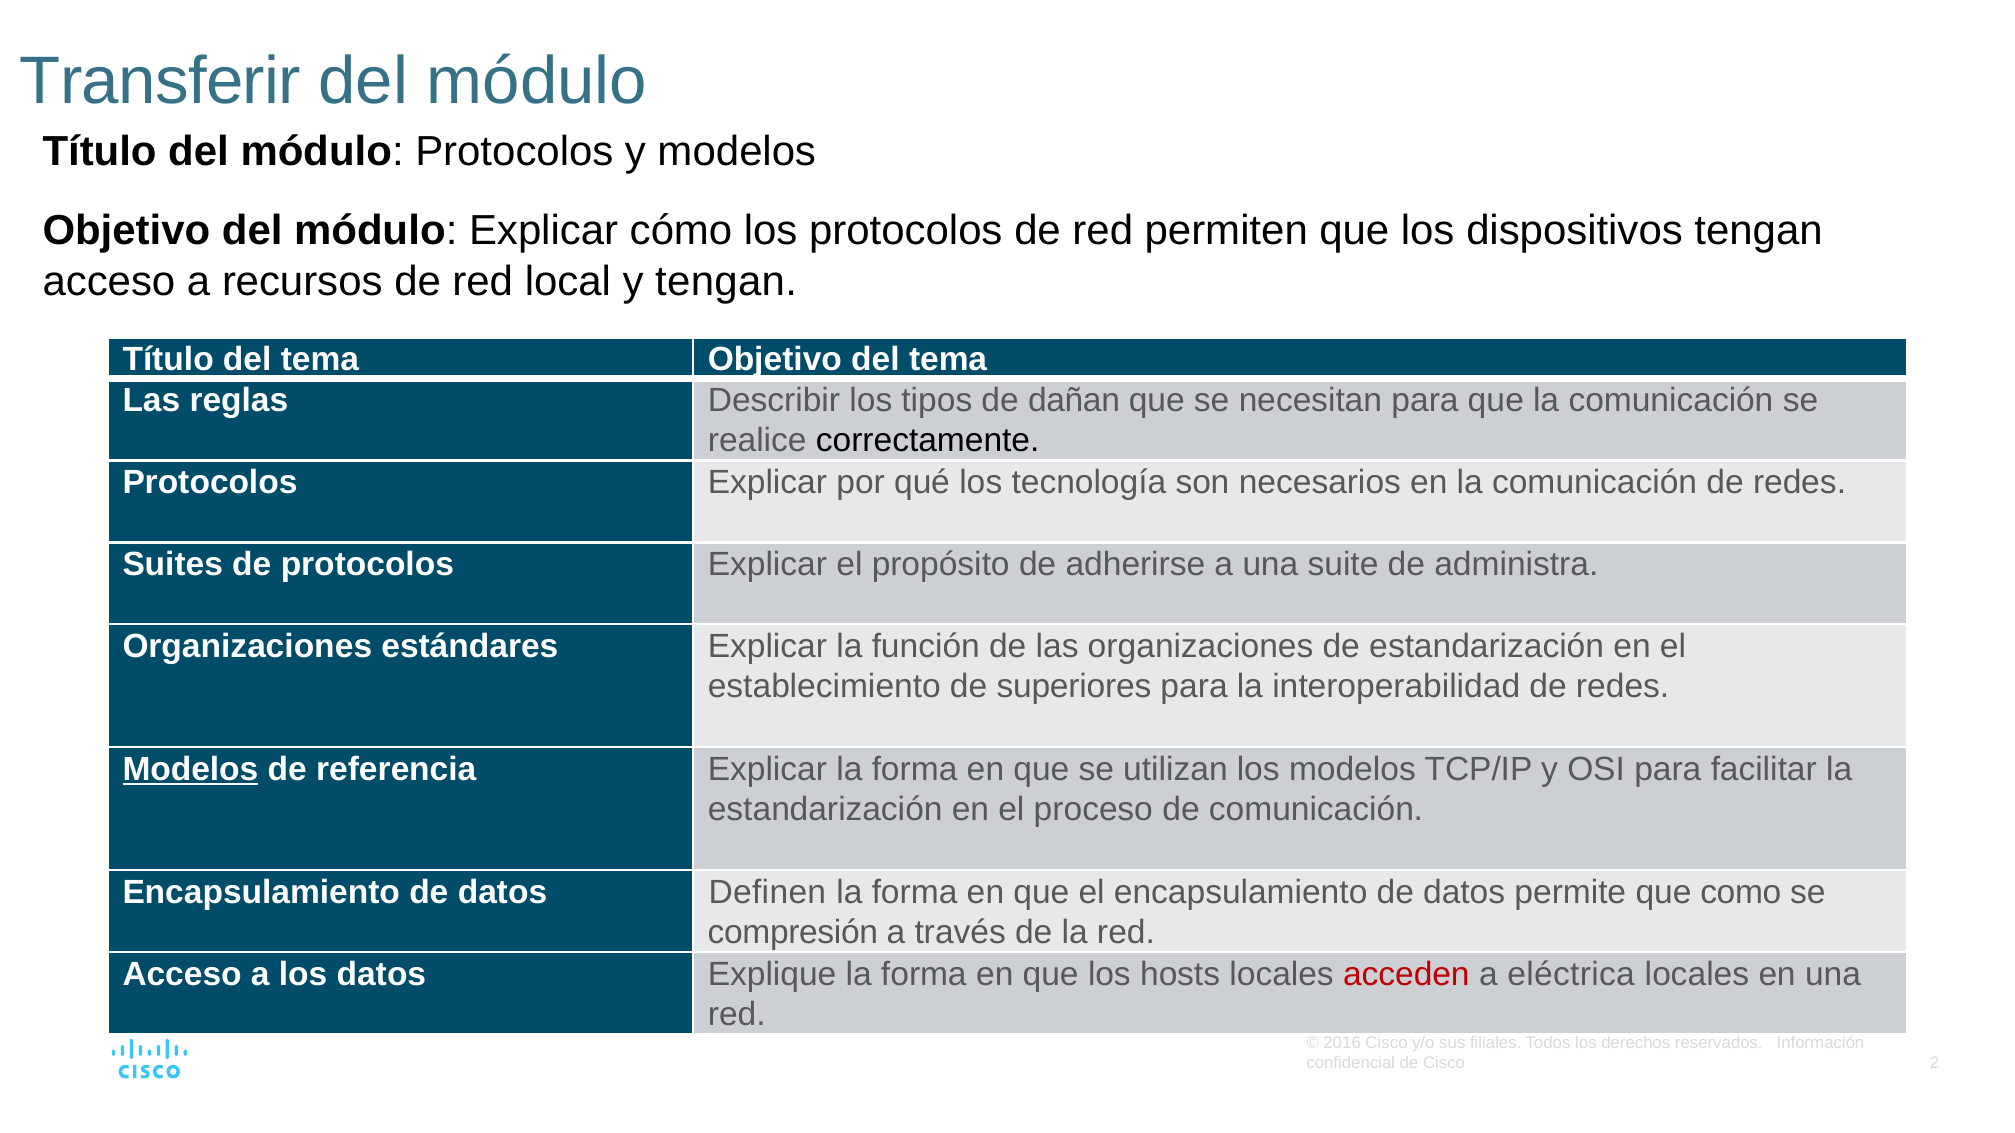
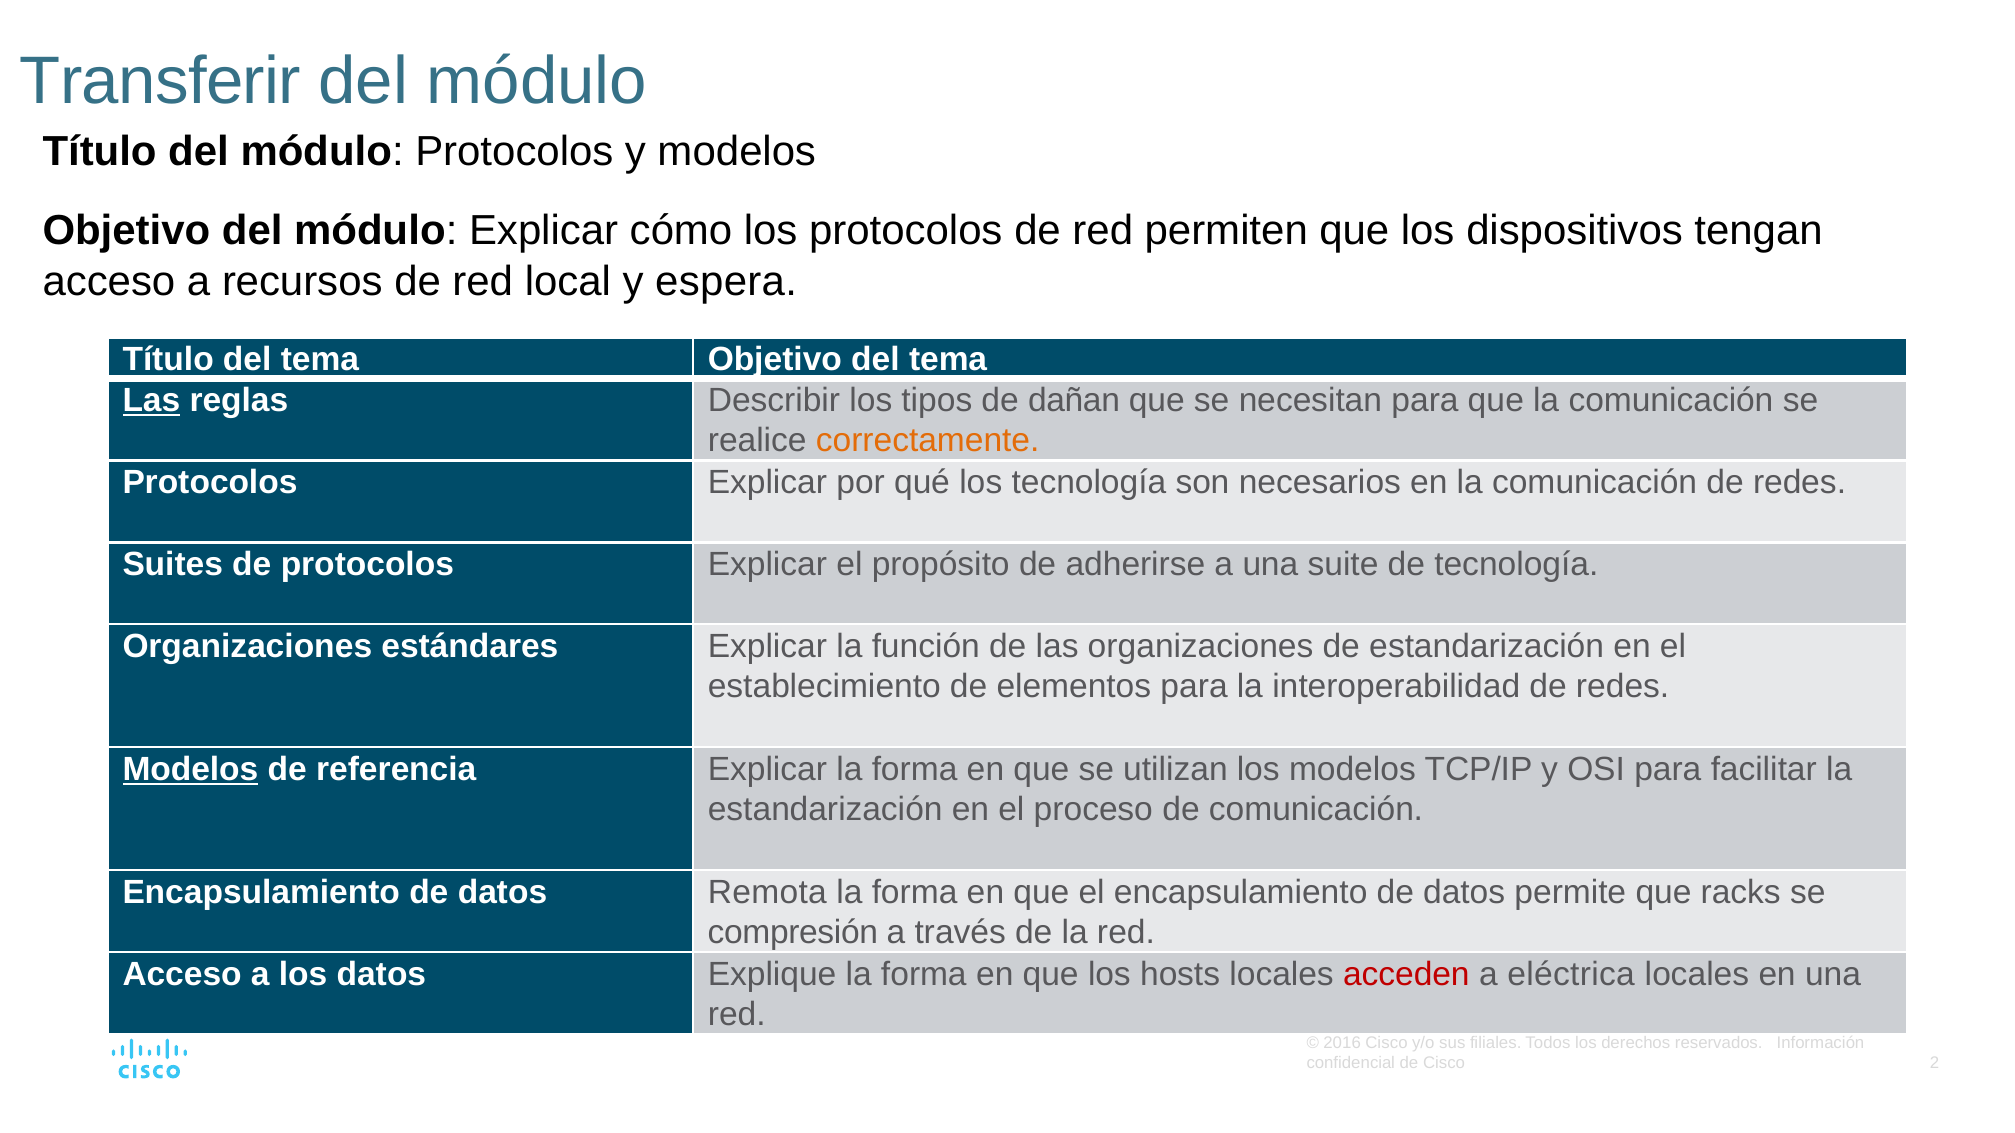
y tengan: tengan -> espera (726, 282)
Las underline: none -> present (151, 401)
correctamente colour: black -> orange (928, 441)
de administra: administra -> tecnología (1516, 565)
superiores: superiores -> elementos (1074, 687)
Definen: Definen -> Remota (767, 893)
como: como -> racks (1741, 893)
